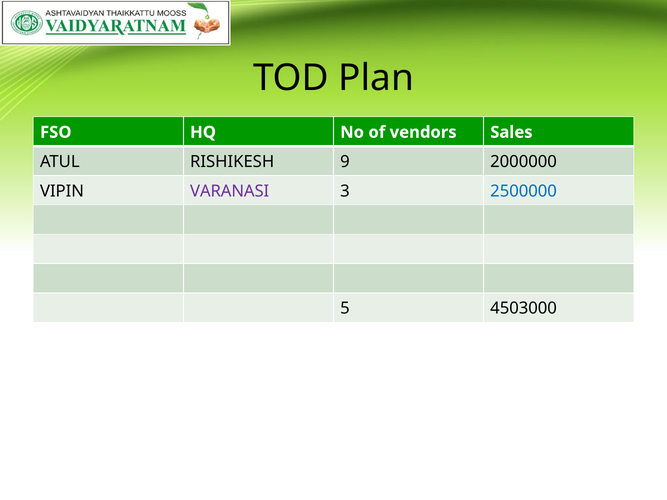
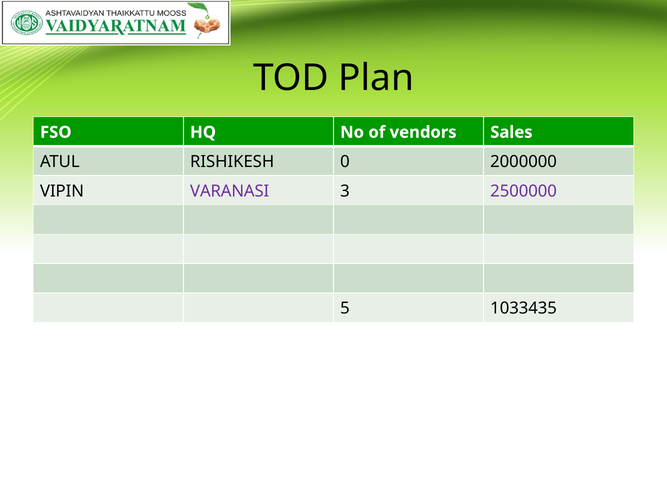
9: 9 -> 0 (345, 162)
2500000 colour: blue -> purple (524, 191)
4503000: 4503000 -> 1033435 (524, 309)
